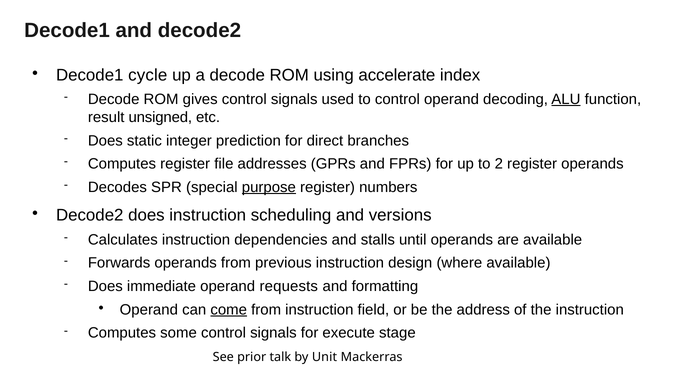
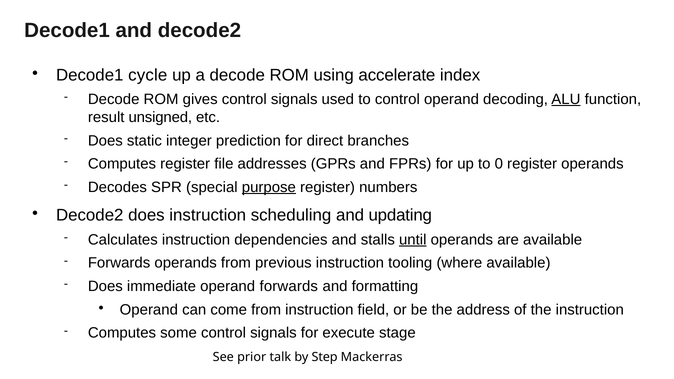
2: 2 -> 0 (499, 164)
versions: versions -> updating (400, 215)
until underline: none -> present (413, 240)
design: design -> tooling (410, 263)
operand requests: requests -> forwards (289, 286)
come underline: present -> none (229, 310)
Unit: Unit -> Step (325, 357)
